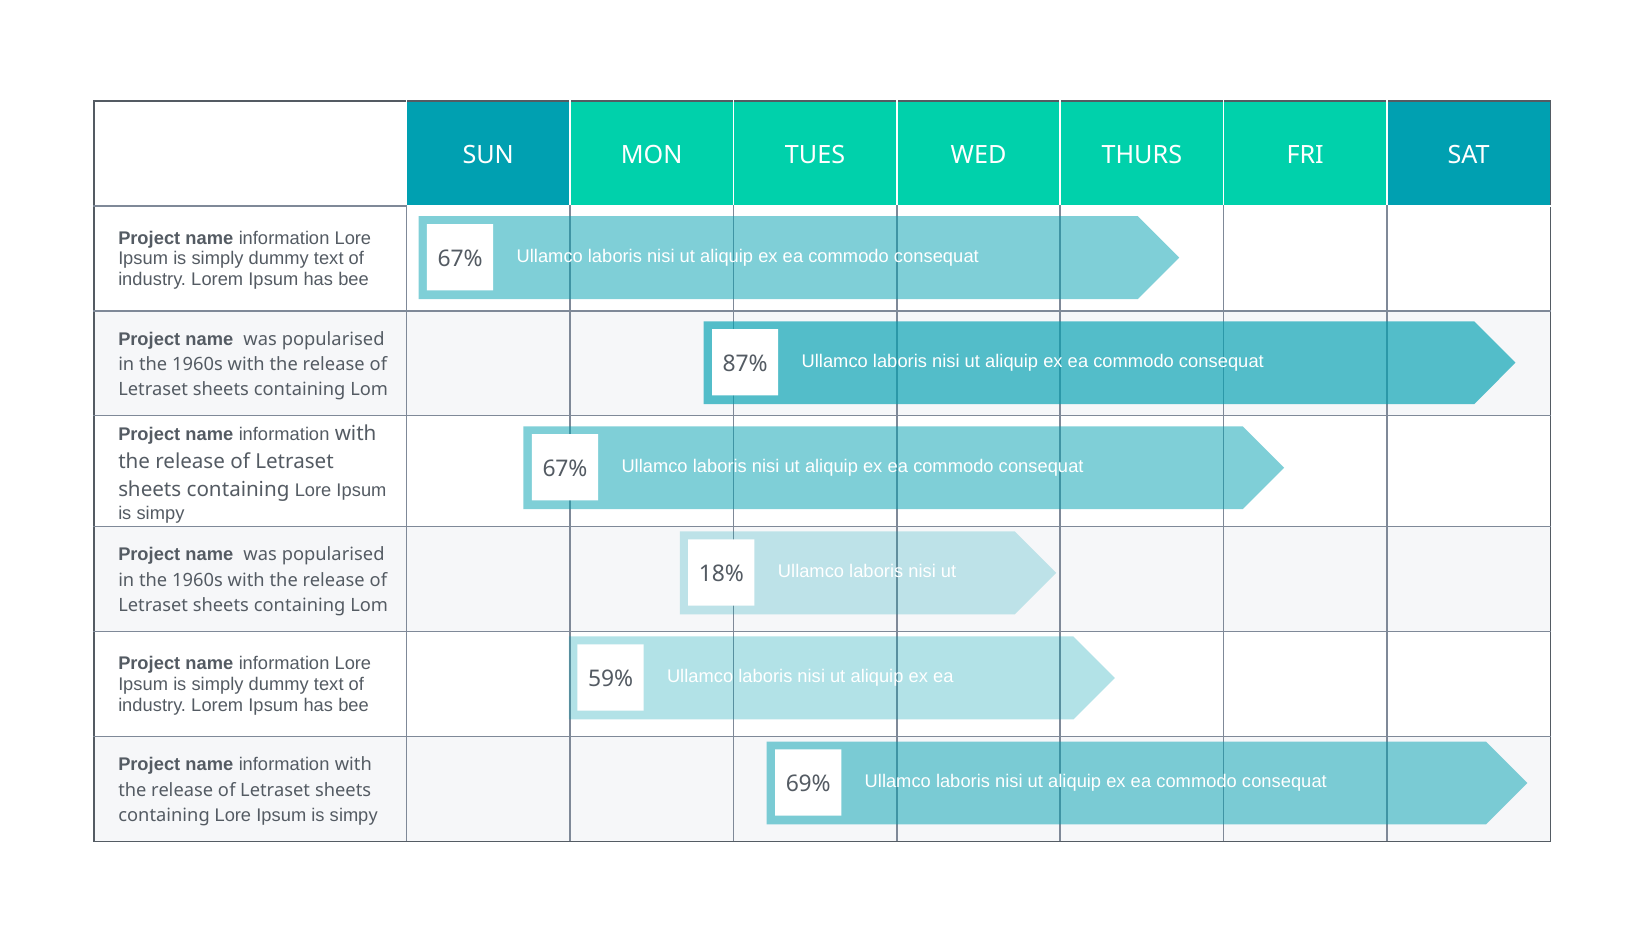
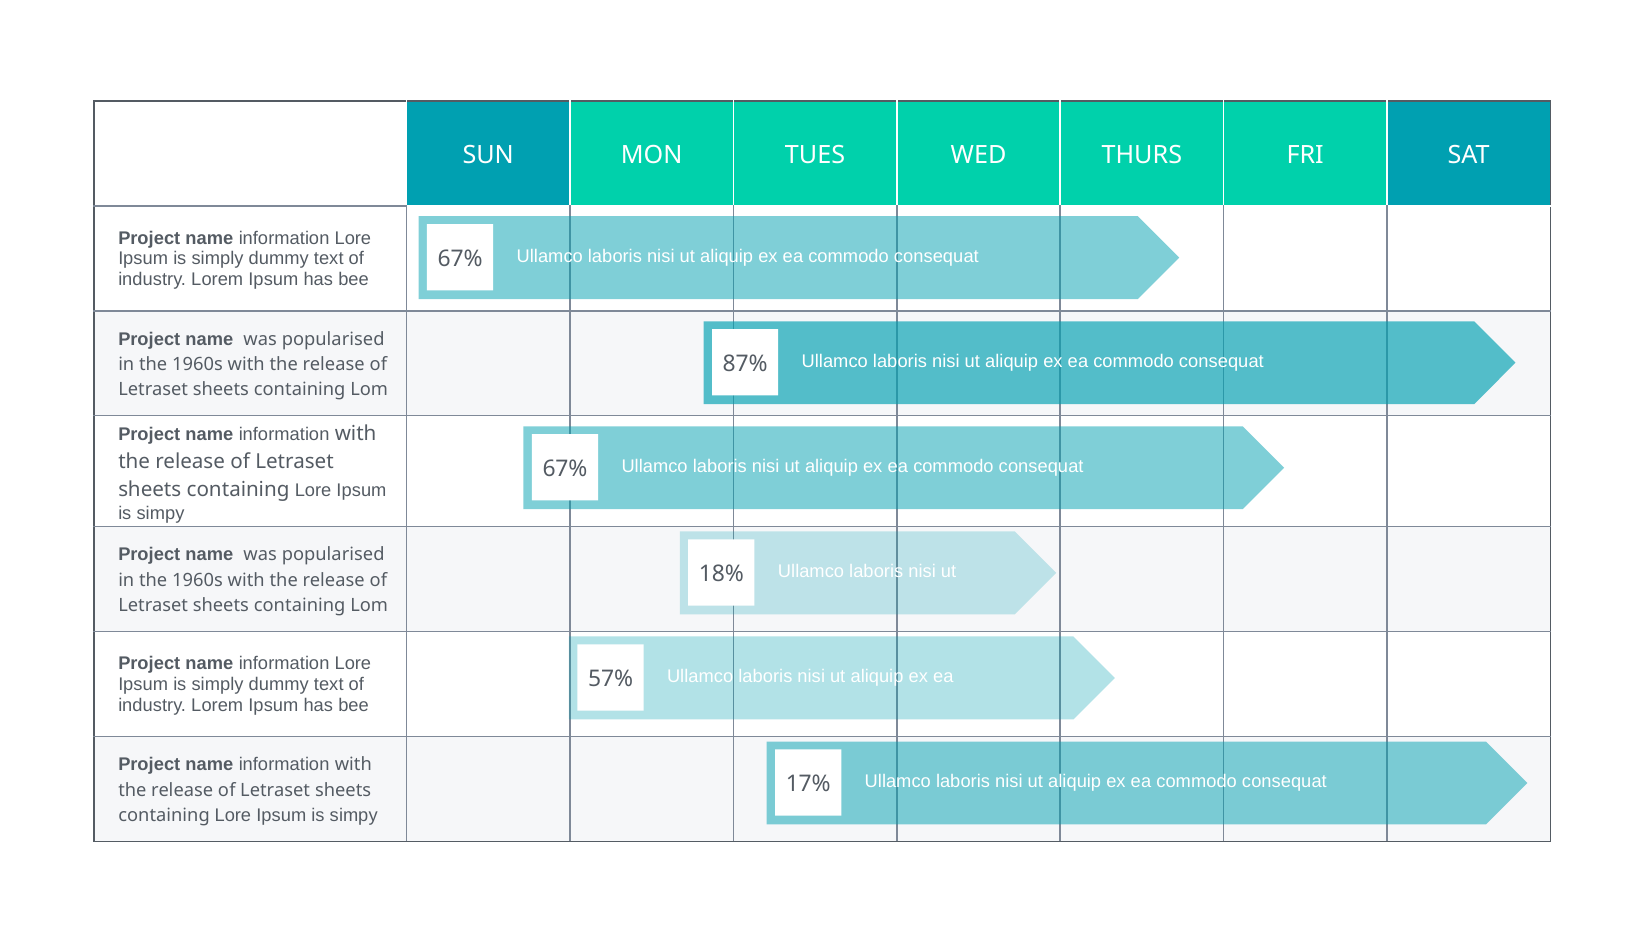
59%: 59% -> 57% (611, 679)
69%: 69% -> 17% (808, 784)
